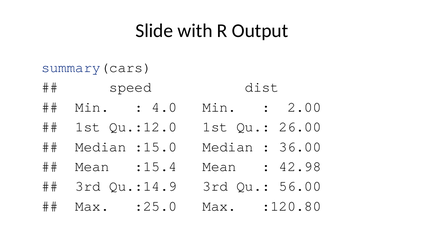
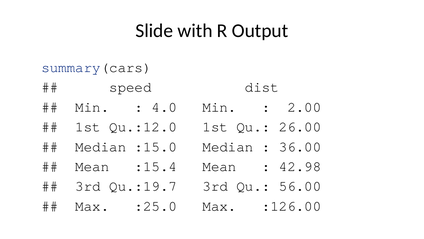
Qu.:14.9: Qu.:14.9 -> Qu.:19.7 (143, 186)
:120.80: :120.80 -> :126.00 (292, 206)
